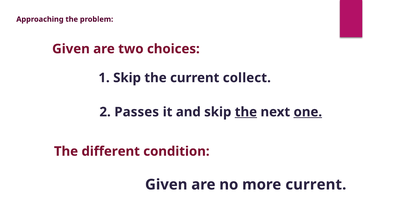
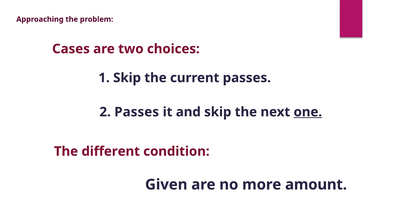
Given: Given -> Cases (71, 49)
current collect: collect -> passes (247, 78)
the underline: present -> none (246, 112)
more current: current -> amount (316, 185)
